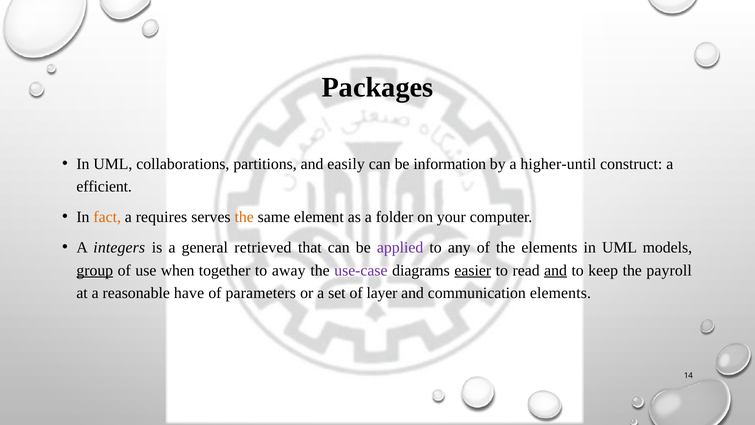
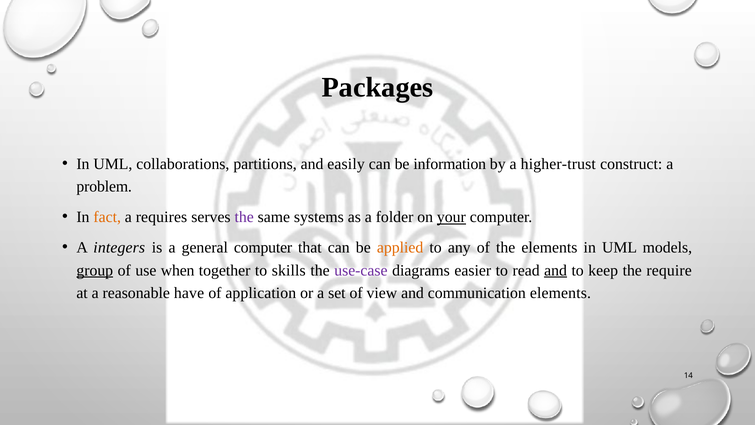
higher-until: higher-until -> higher-trust (558, 164)
efficient: efficient -> problem (104, 186)
the colour: orange -> purple (244, 217)
element: element -> systems (319, 217)
your underline: none -> present (451, 217)
general retrieved: retrieved -> computer (263, 247)
applied colour: purple -> orange (400, 247)
away: away -> skills (289, 270)
easier underline: present -> none (473, 270)
payroll: payroll -> require (669, 270)
parameters: parameters -> application (261, 293)
layer: layer -> view (382, 293)
